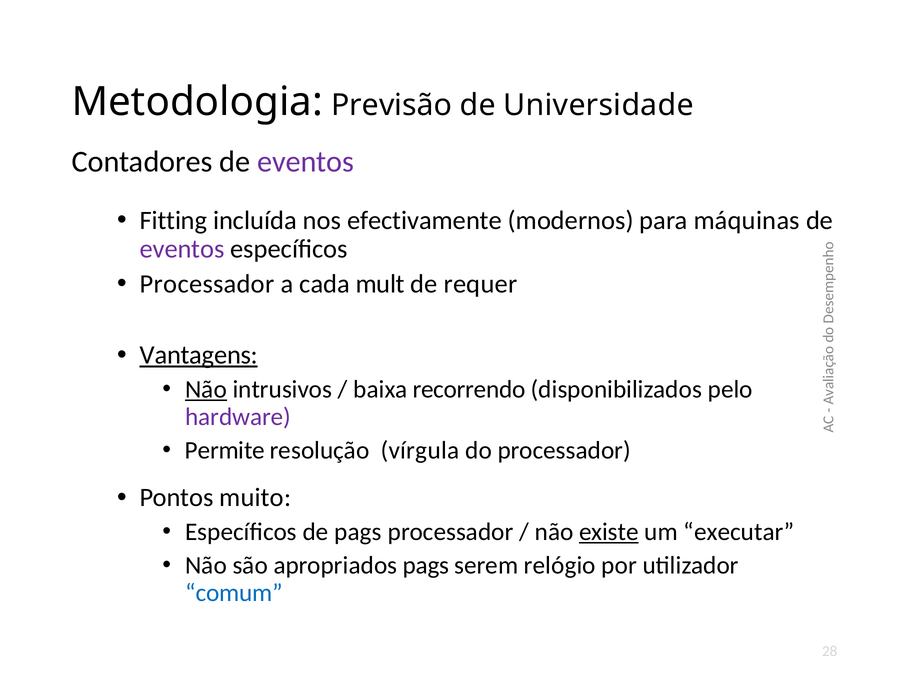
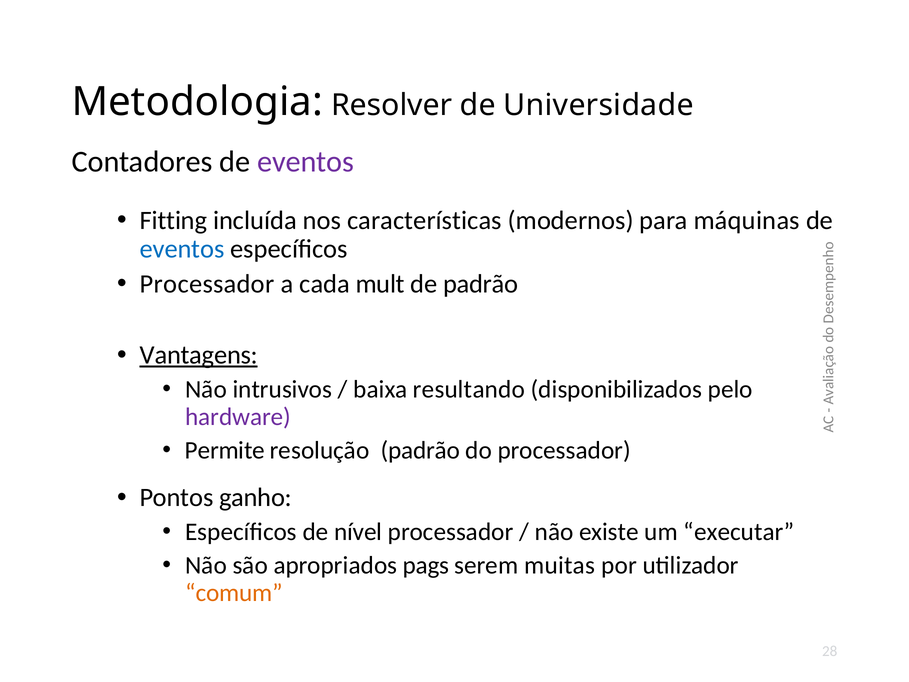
Previsão: Previsão -> Resolver (392, 105)
efectivamente: efectivamente -> características (424, 220)
eventos colour: purple -> blue (182, 249)
de requer: requer -> padrão (481, 284)
Não underline: present -> none (206, 389)
recorrendo: recorrendo -> resultando (469, 389)
resolução vírgula: vírgula -> padrão (420, 450)
muito: muito -> ganho (255, 497)
de pags: pags -> nível (358, 532)
existe underline: present -> none (609, 532)
relógio: relógio -> muitas (560, 565)
comum colour: blue -> orange (234, 592)
